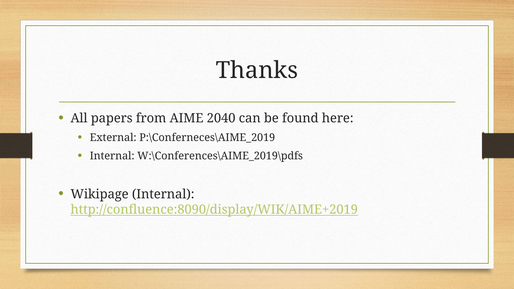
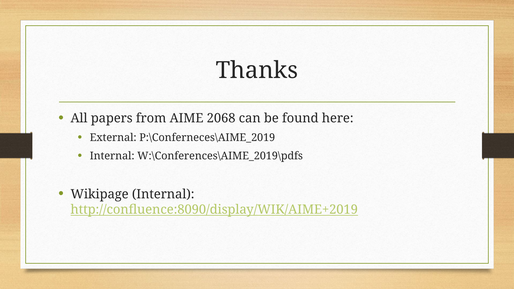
2040: 2040 -> 2068 (221, 118)
